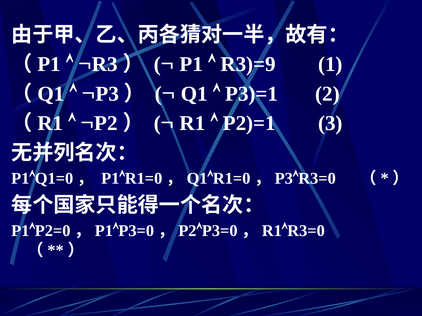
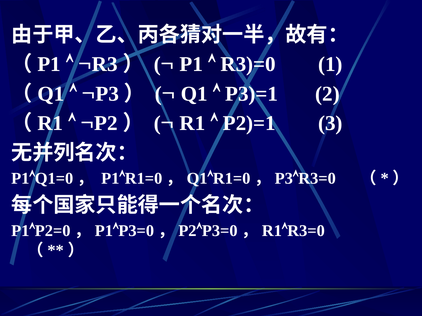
R3)=9: R3)=9 -> R3)=0 (248, 64)
